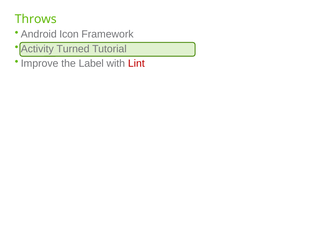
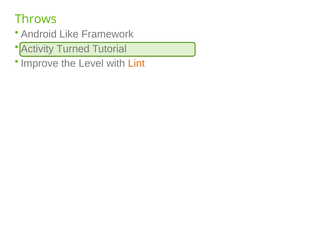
Icon: Icon -> Like (69, 34)
Label: Label -> Level (91, 63)
Lint colour: red -> orange (136, 63)
